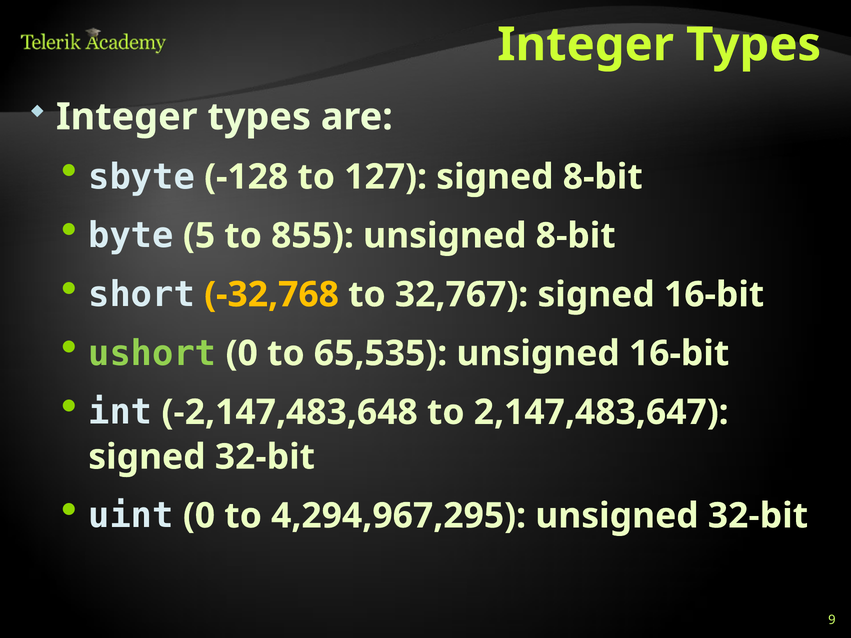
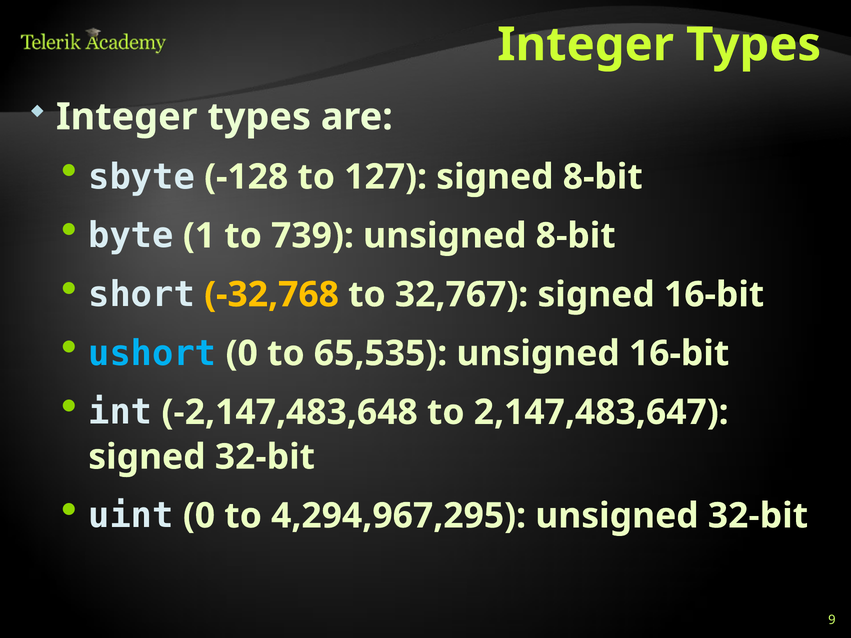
5: 5 -> 1 (199, 236)
855: 855 -> 739 (312, 236)
ushort colour: light green -> light blue (152, 354)
